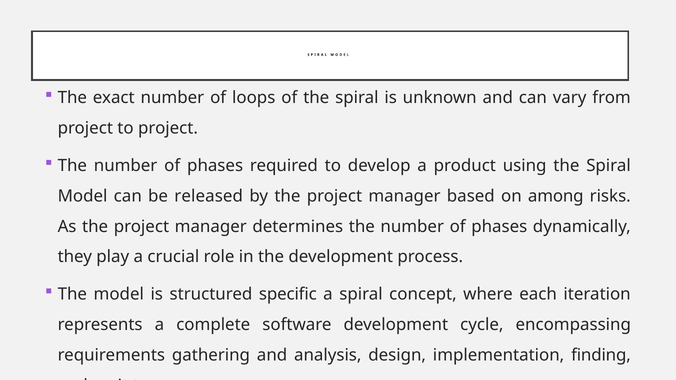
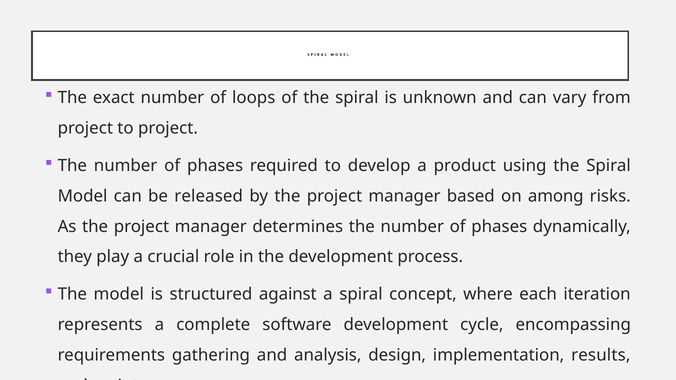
specific: specific -> against (288, 295)
finding: finding -> results (601, 355)
